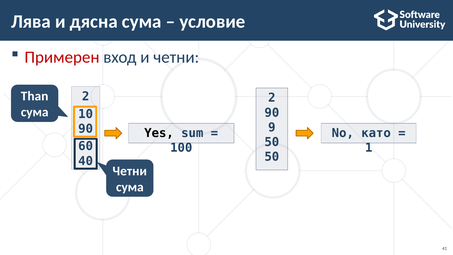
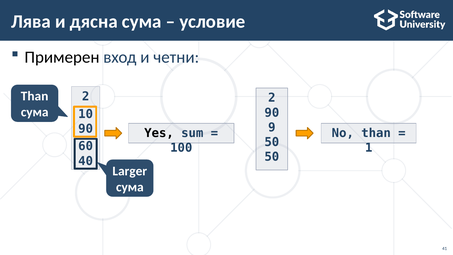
Примерен colour: red -> black (62, 57)
No като: като -> than (376, 133)
Четни: Четни -> Larger (130, 171)
